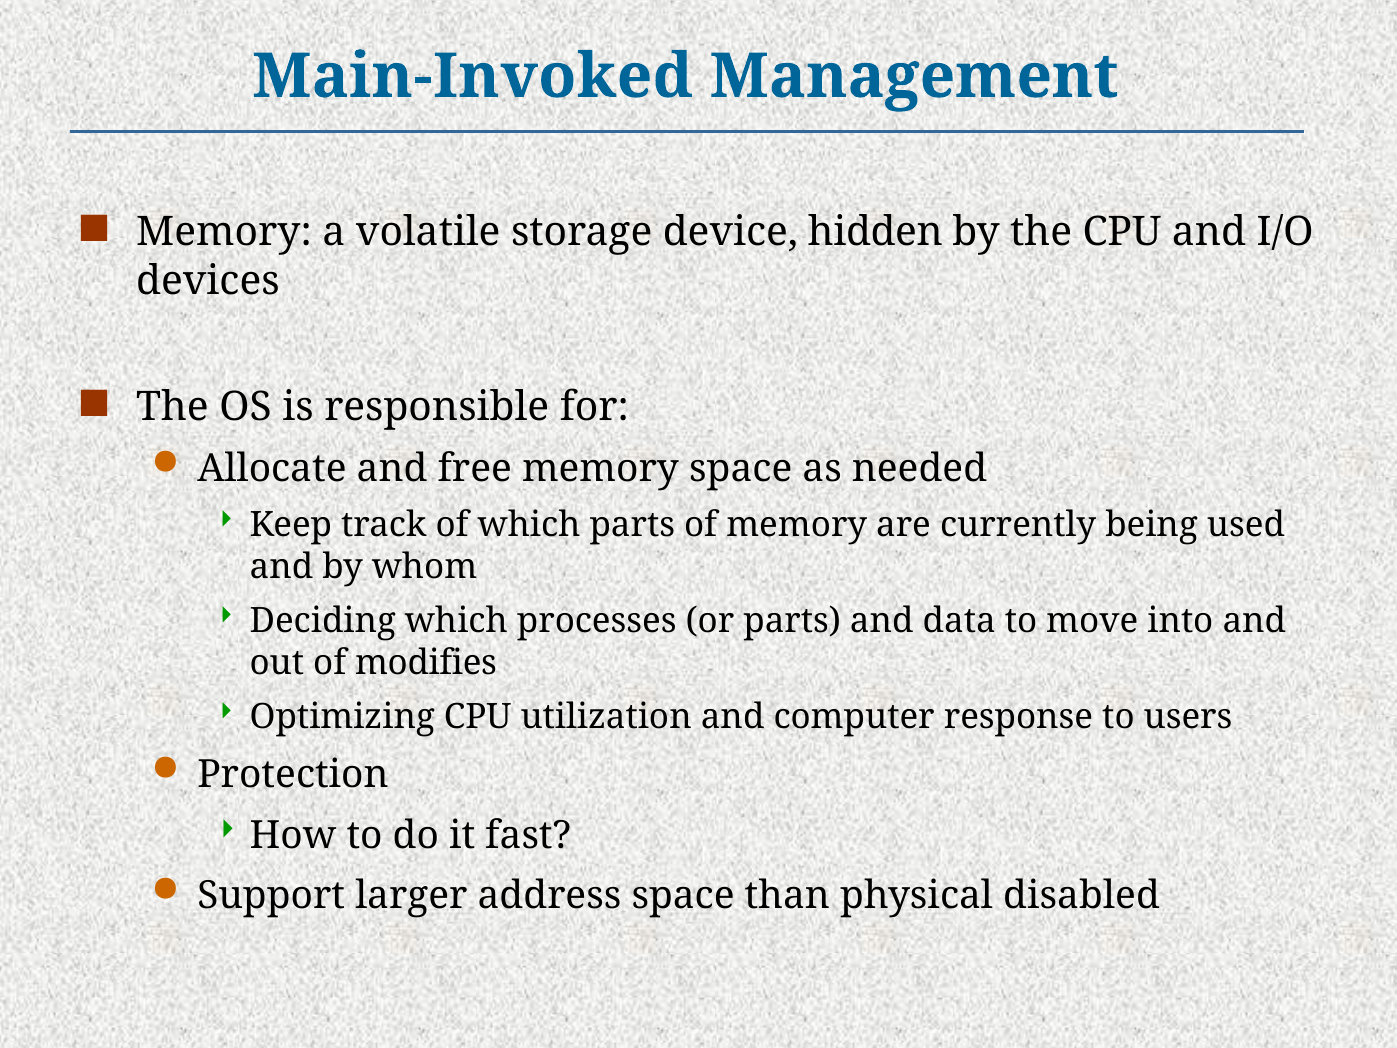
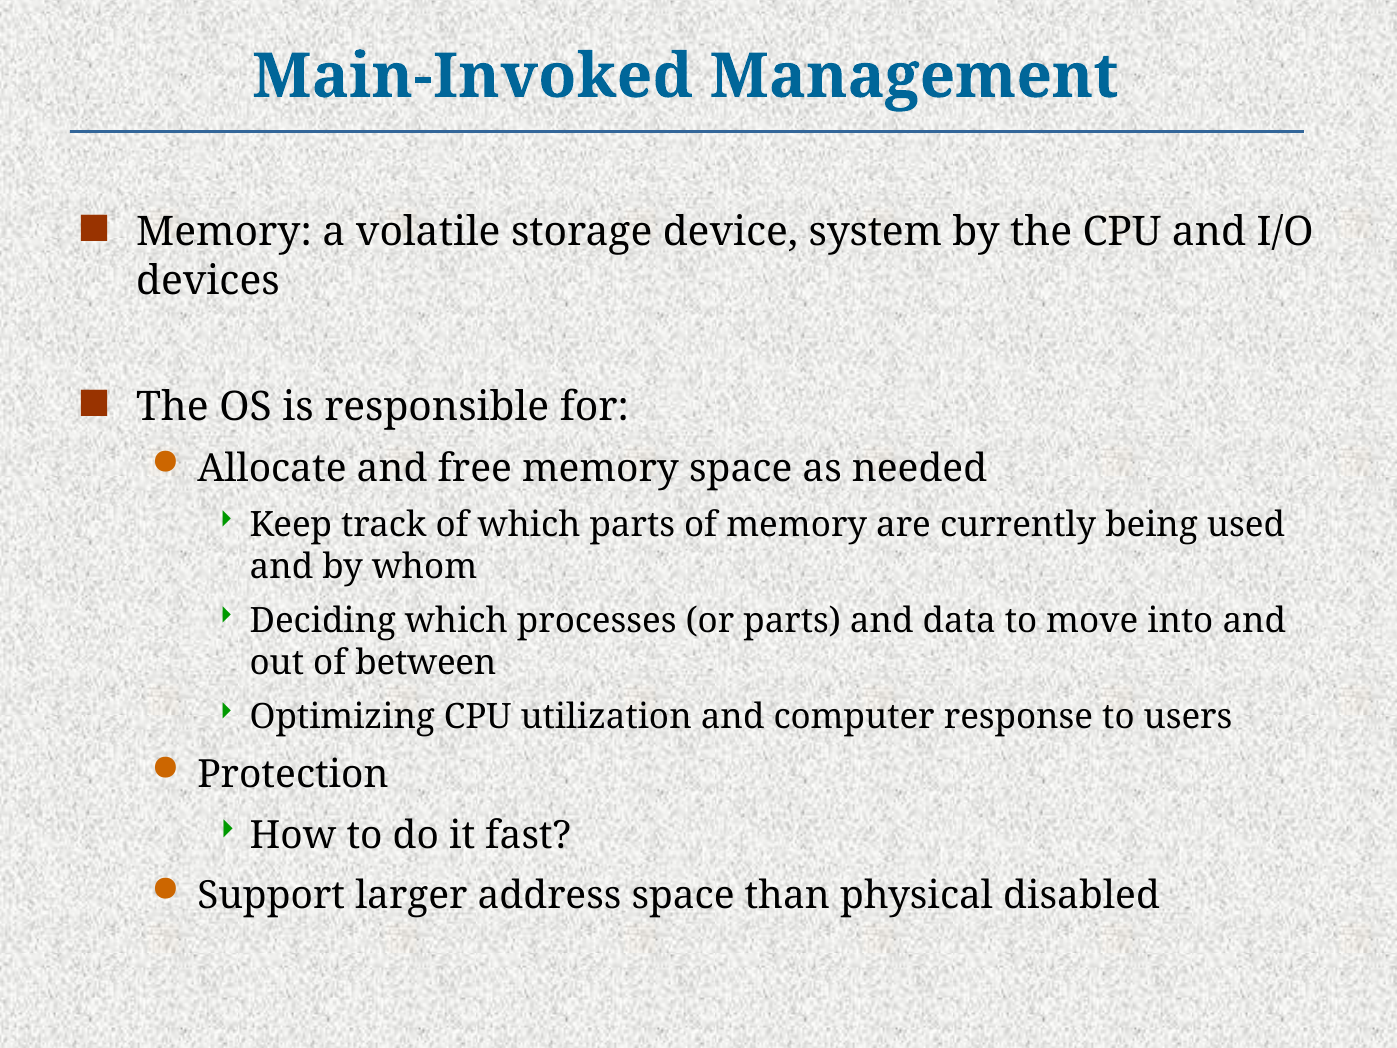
hidden: hidden -> system (875, 232)
modifies: modifies -> between (426, 663)
